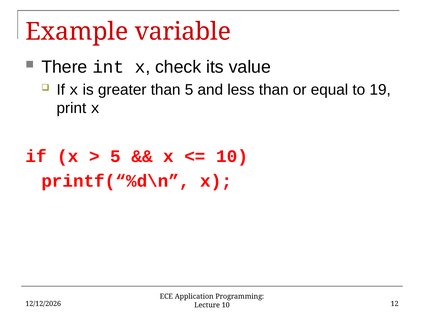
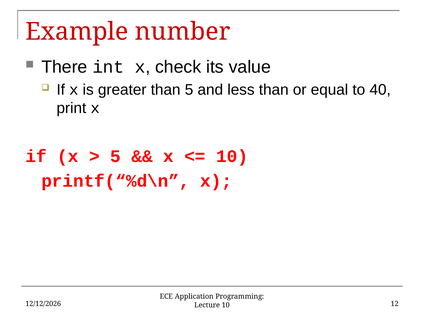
variable: variable -> number (183, 32)
19: 19 -> 40 (380, 90)
